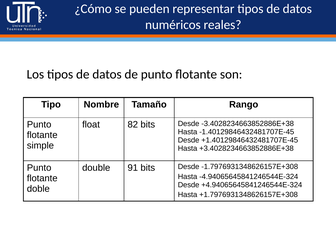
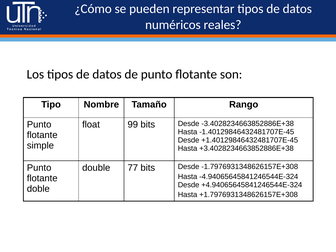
82: 82 -> 99 (133, 125)
91: 91 -> 77 (133, 168)
